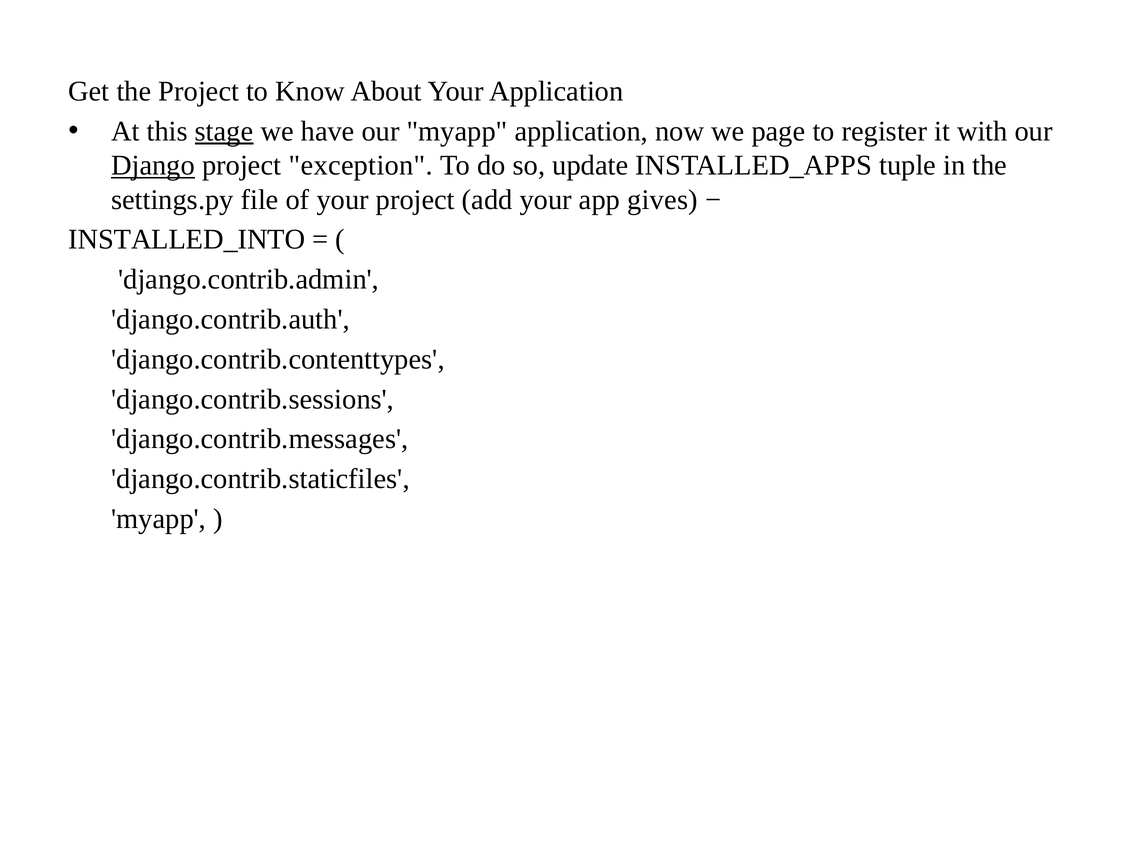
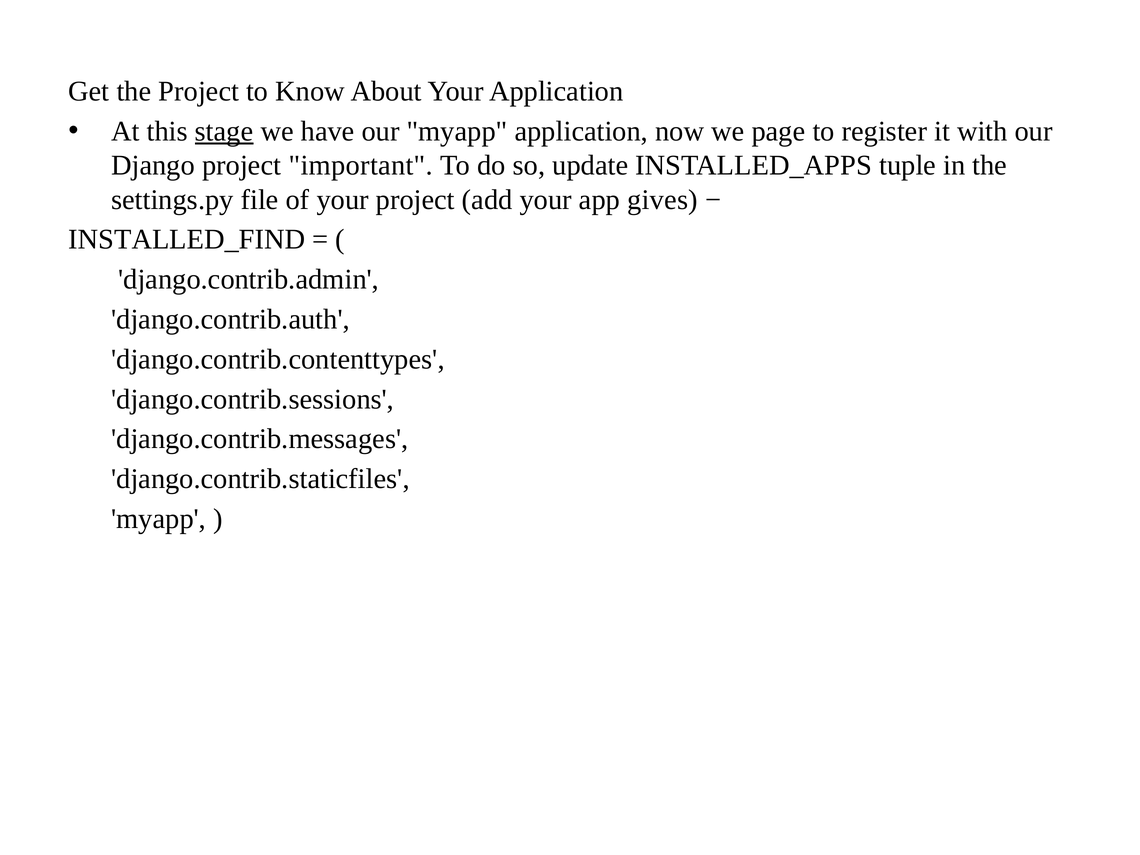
Django underline: present -> none (153, 165)
exception: exception -> important (361, 165)
INSTALLED_INTO: INSTALLED_INTO -> INSTALLED_FIND (187, 240)
